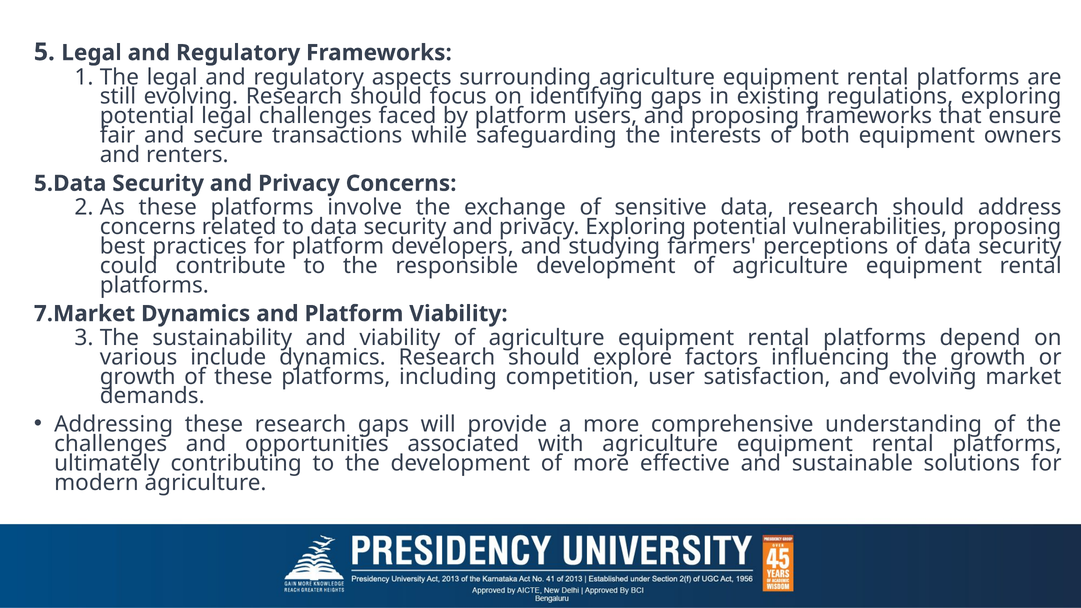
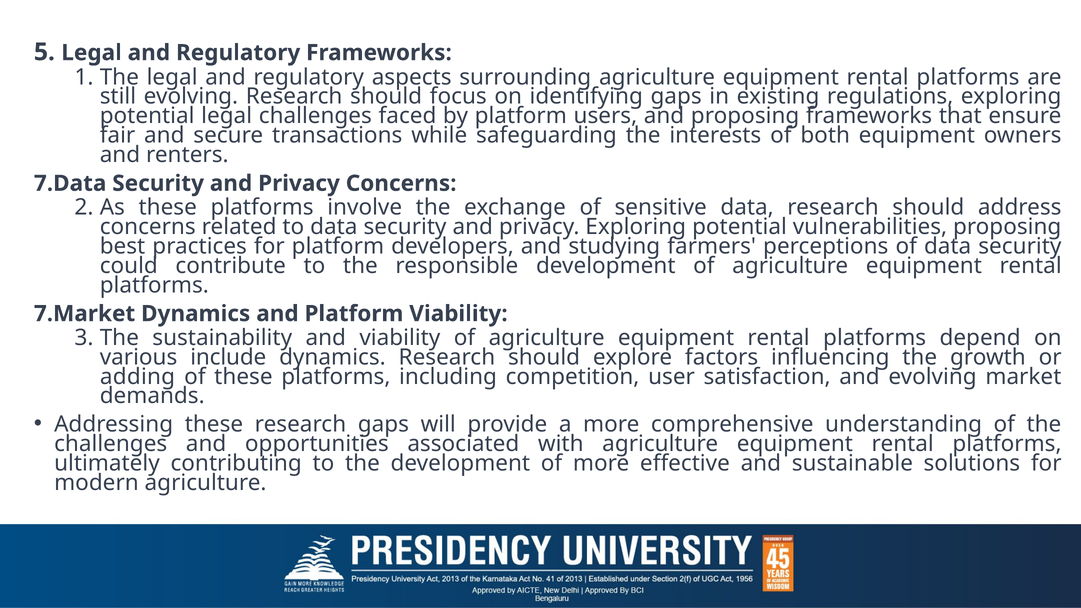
5.Data: 5.Data -> 7.Data (70, 183)
growth: growth -> adding (138, 377)
